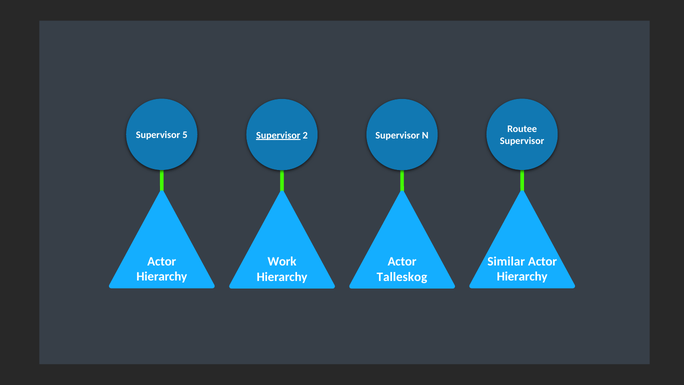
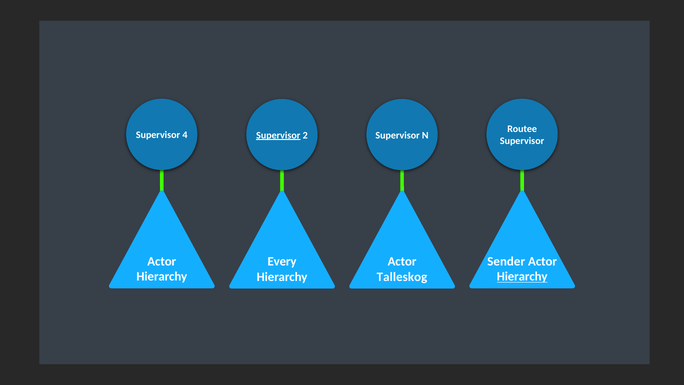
5: 5 -> 4 (185, 135)
Similar: Similar -> Sender (506, 261)
Work: Work -> Every (282, 261)
Hierarchy underline: none -> present (522, 277)
